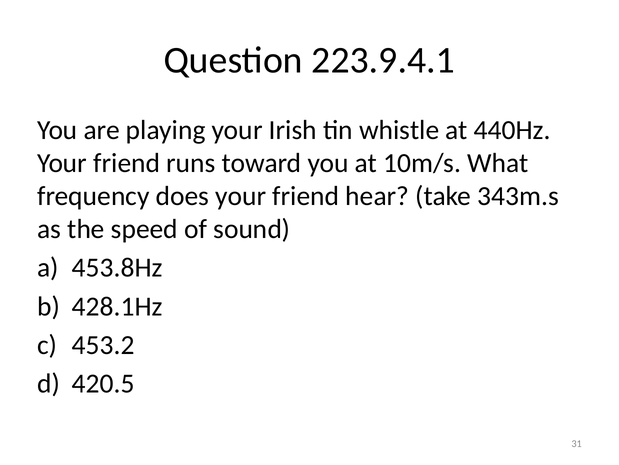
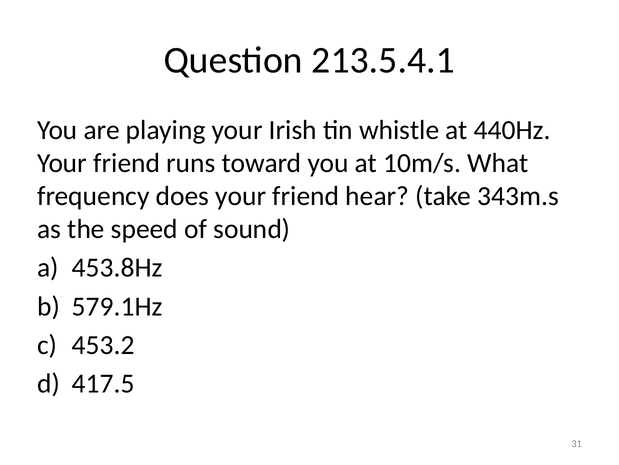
223.9.4.1: 223.9.4.1 -> 213.5.4.1 (383, 60)
428.1Hz: 428.1Hz -> 579.1Hz (117, 306)
420.5: 420.5 -> 417.5 (103, 383)
